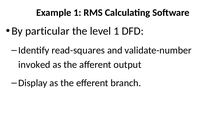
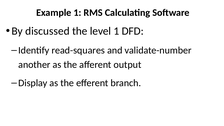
particular: particular -> discussed (47, 31)
invoked: invoked -> another (34, 65)
